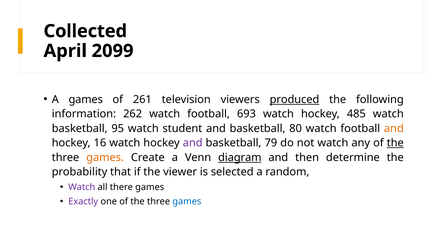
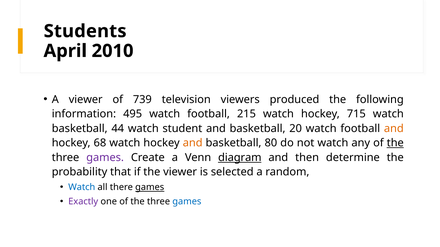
Collected: Collected -> Students (85, 31)
2099: 2099 -> 2010 (113, 51)
A games: games -> viewer (86, 100)
261: 261 -> 739 (142, 100)
produced underline: present -> none (295, 100)
262: 262 -> 495 (133, 114)
693: 693 -> 215 (246, 114)
485: 485 -> 715 (356, 114)
95: 95 -> 44 (118, 129)
80: 80 -> 20 (296, 129)
16: 16 -> 68 (100, 143)
and colour: purple -> orange (193, 143)
79: 79 -> 80 (271, 143)
games colour: orange -> purple (105, 158)
Watch colour: purple -> blue (82, 188)
games underline: none -> present (150, 188)
